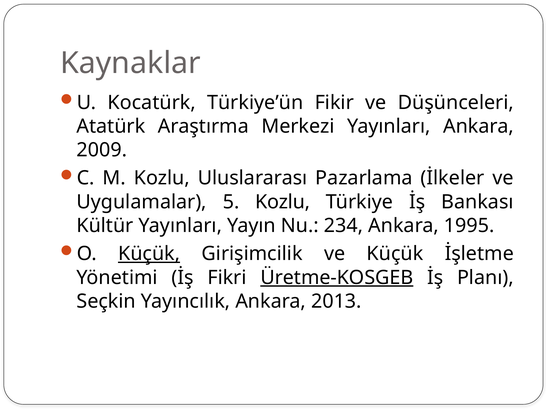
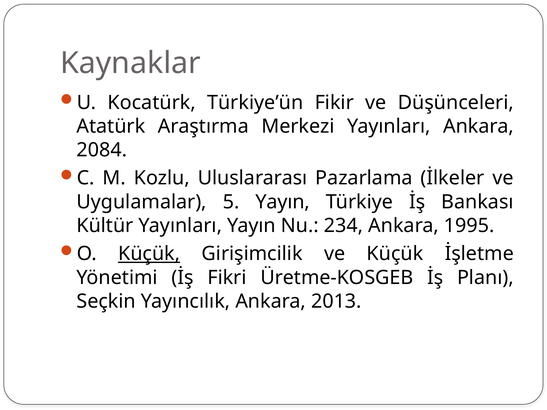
2009: 2009 -> 2084 (102, 150)
5 Kozlu: Kozlu -> Yayın (283, 202)
Üretme-KOSGEB underline: present -> none (337, 278)
